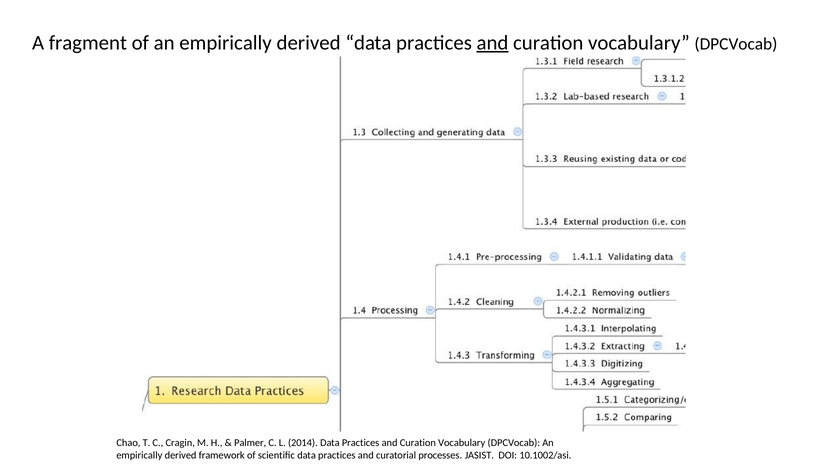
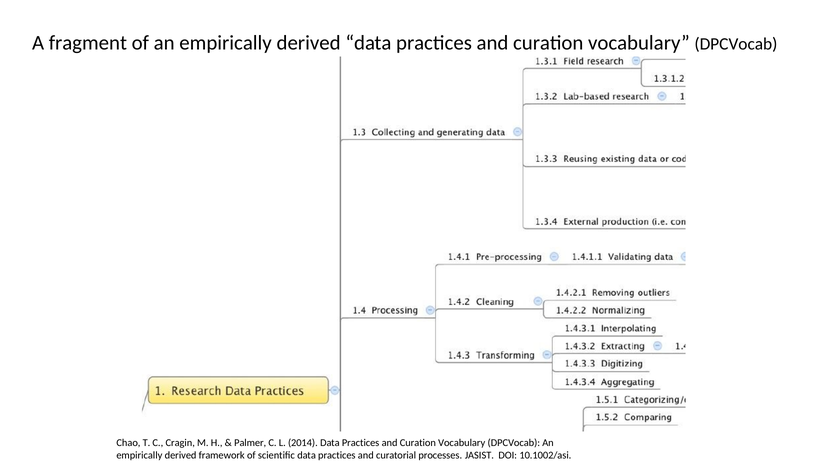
and underline: present -> none (493, 43)
